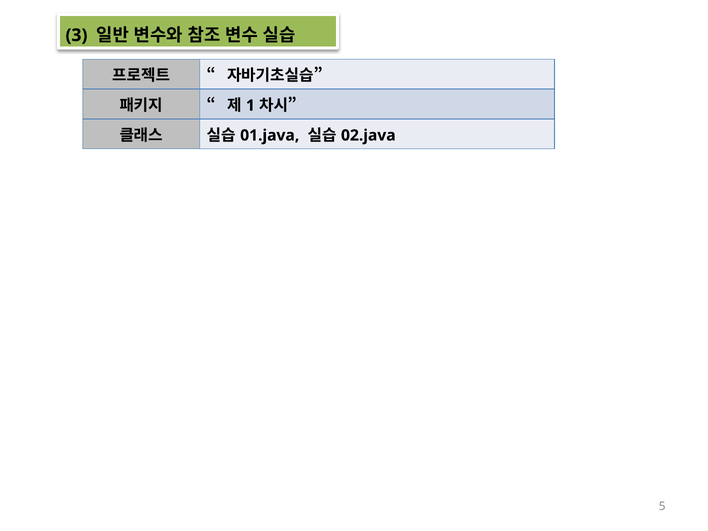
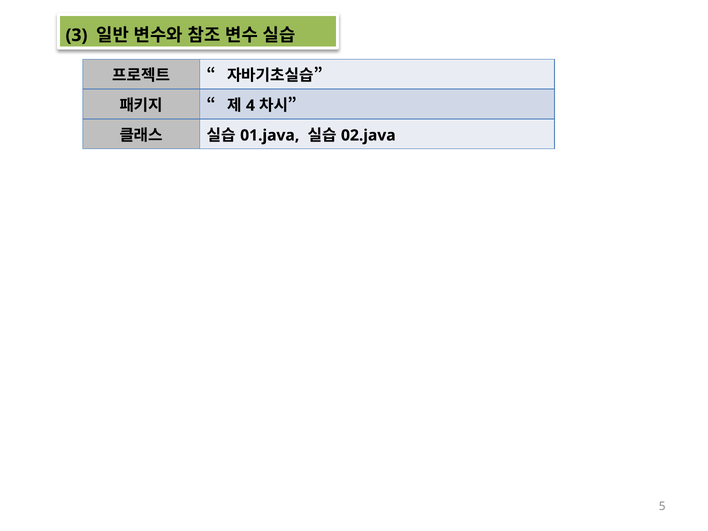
1: 1 -> 4 (250, 106)
